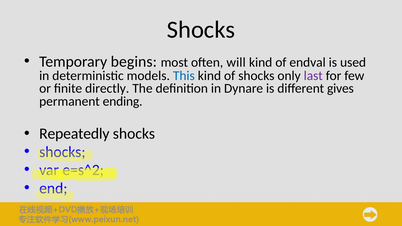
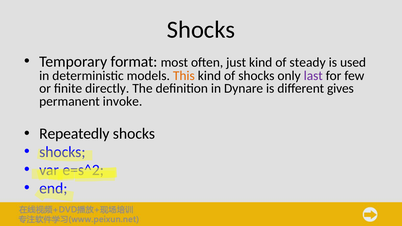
begins: begins -> format (134, 62)
will: will -> just (236, 62)
endval: endval -> steady (308, 62)
This colour: blue -> orange (184, 76)
ending: ending -> invoke (123, 101)
